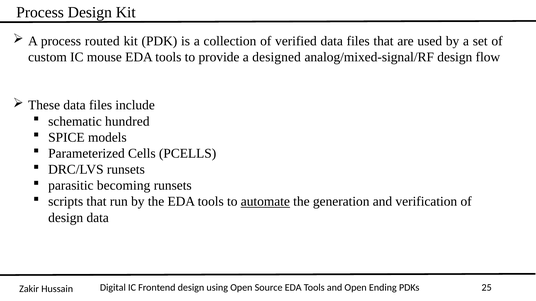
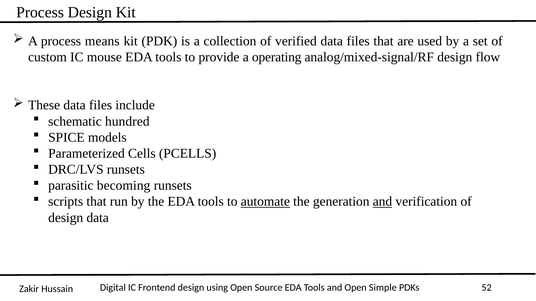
routed: routed -> means (102, 41)
designed: designed -> operating (277, 57)
and underline: none -> present (382, 202)
Ending: Ending -> Simple (383, 288)
25: 25 -> 52 (487, 288)
